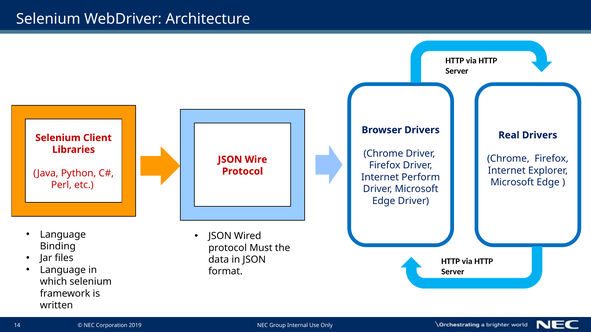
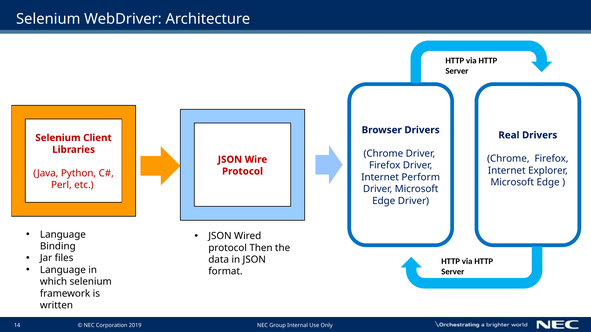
Must: Must -> Then (261, 248)
